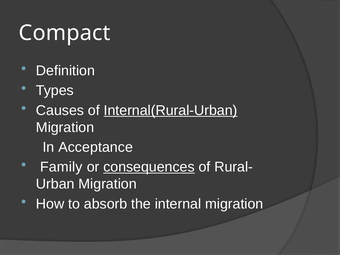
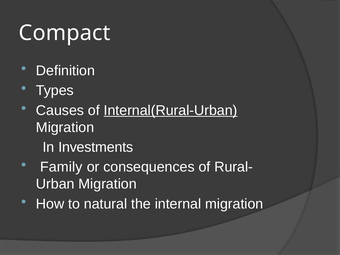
Acceptance: Acceptance -> Investments (96, 147)
consequences underline: present -> none (149, 167)
absorb: absorb -> natural (106, 204)
